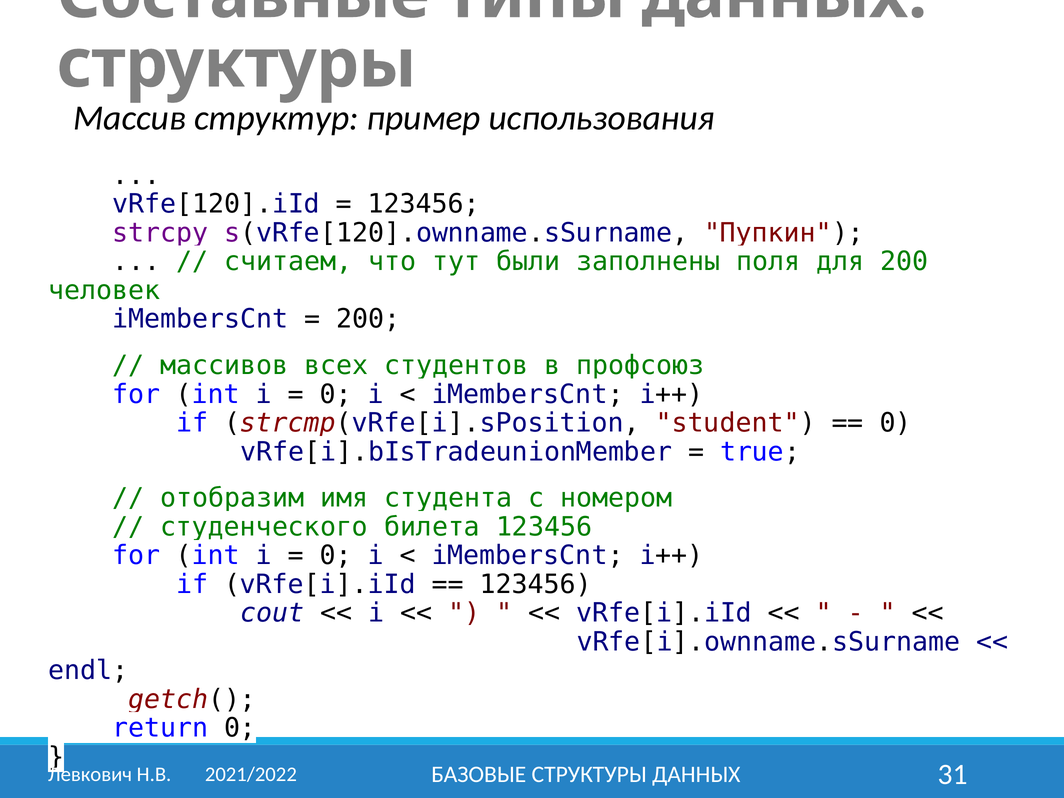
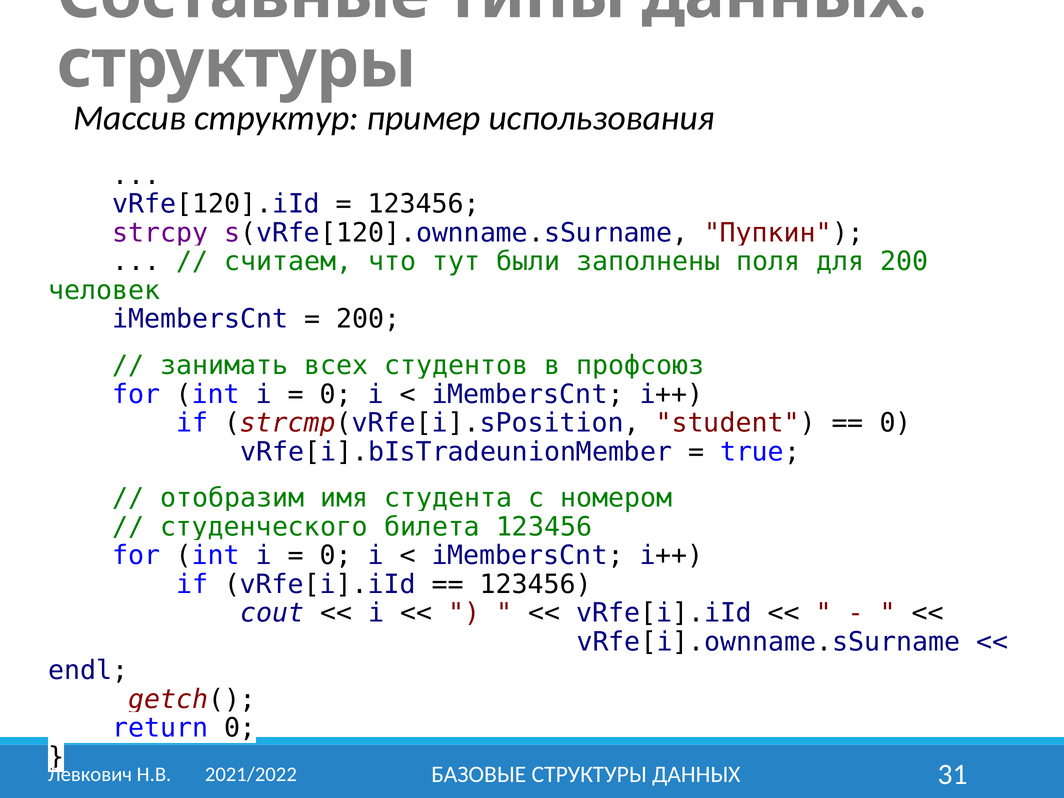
массивов: массивов -> занимать (224, 366)
